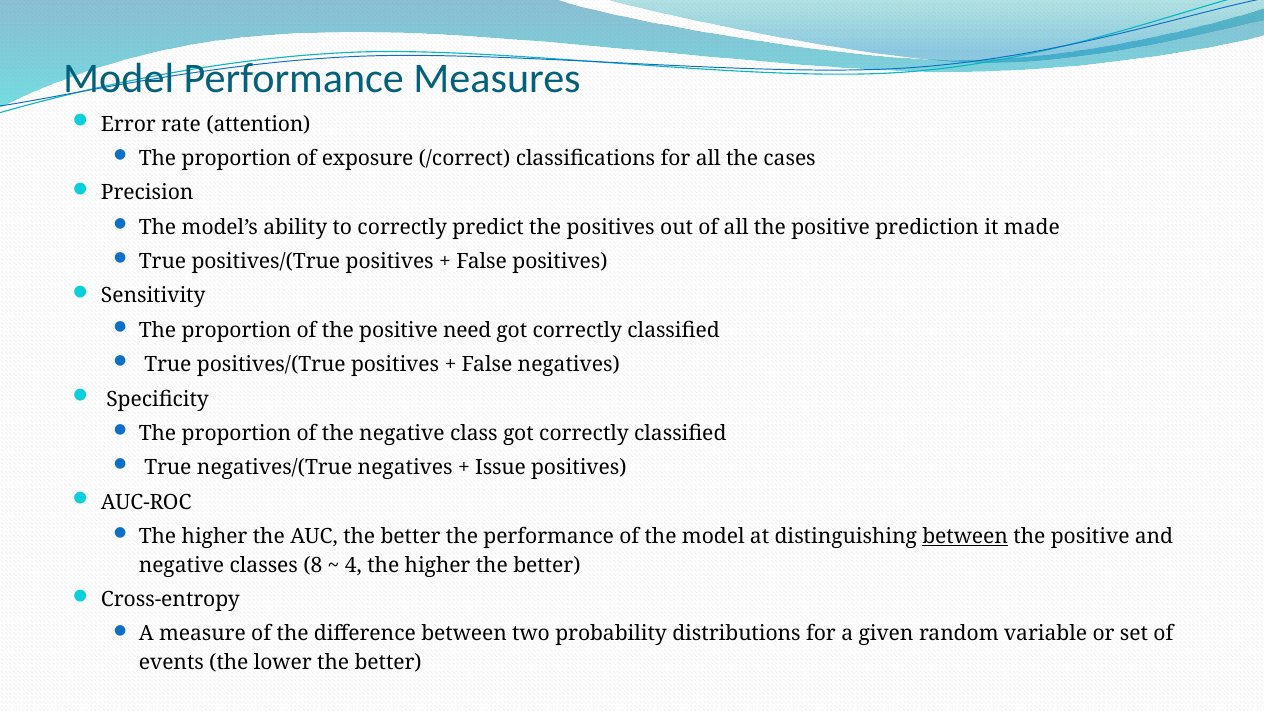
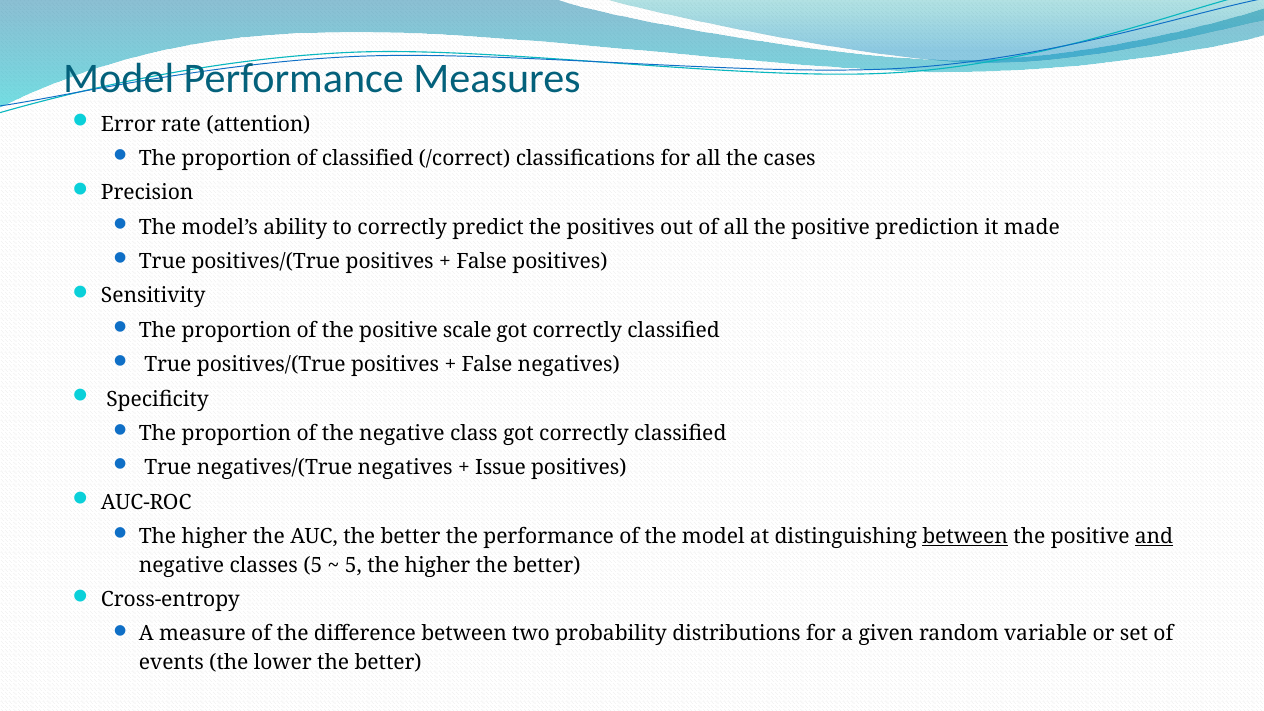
of exposure: exposure -> classified (368, 158)
need: need -> scale (467, 330)
and underline: none -> present (1154, 537)
classes 8: 8 -> 5 (313, 565)
4: 4 -> 5 (353, 565)
